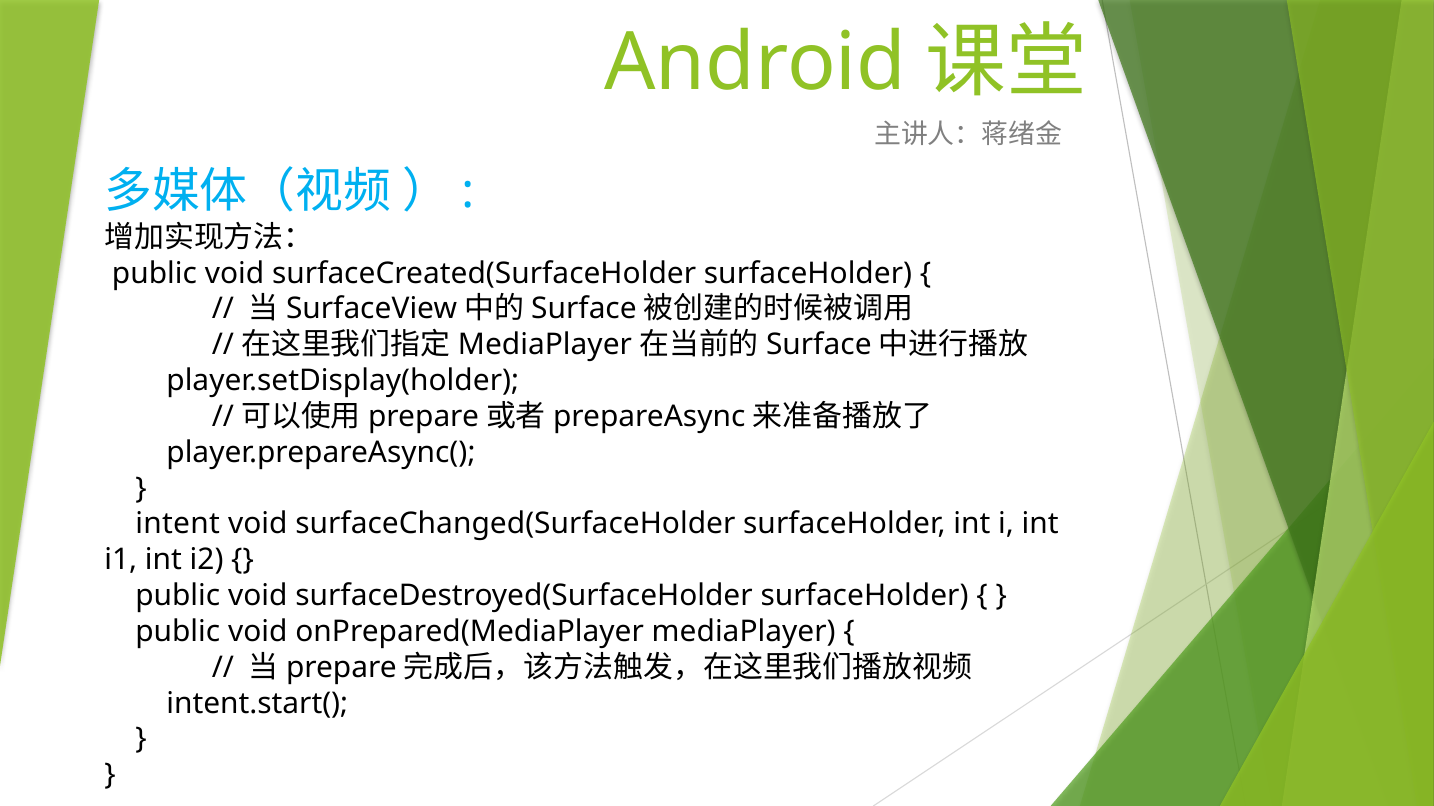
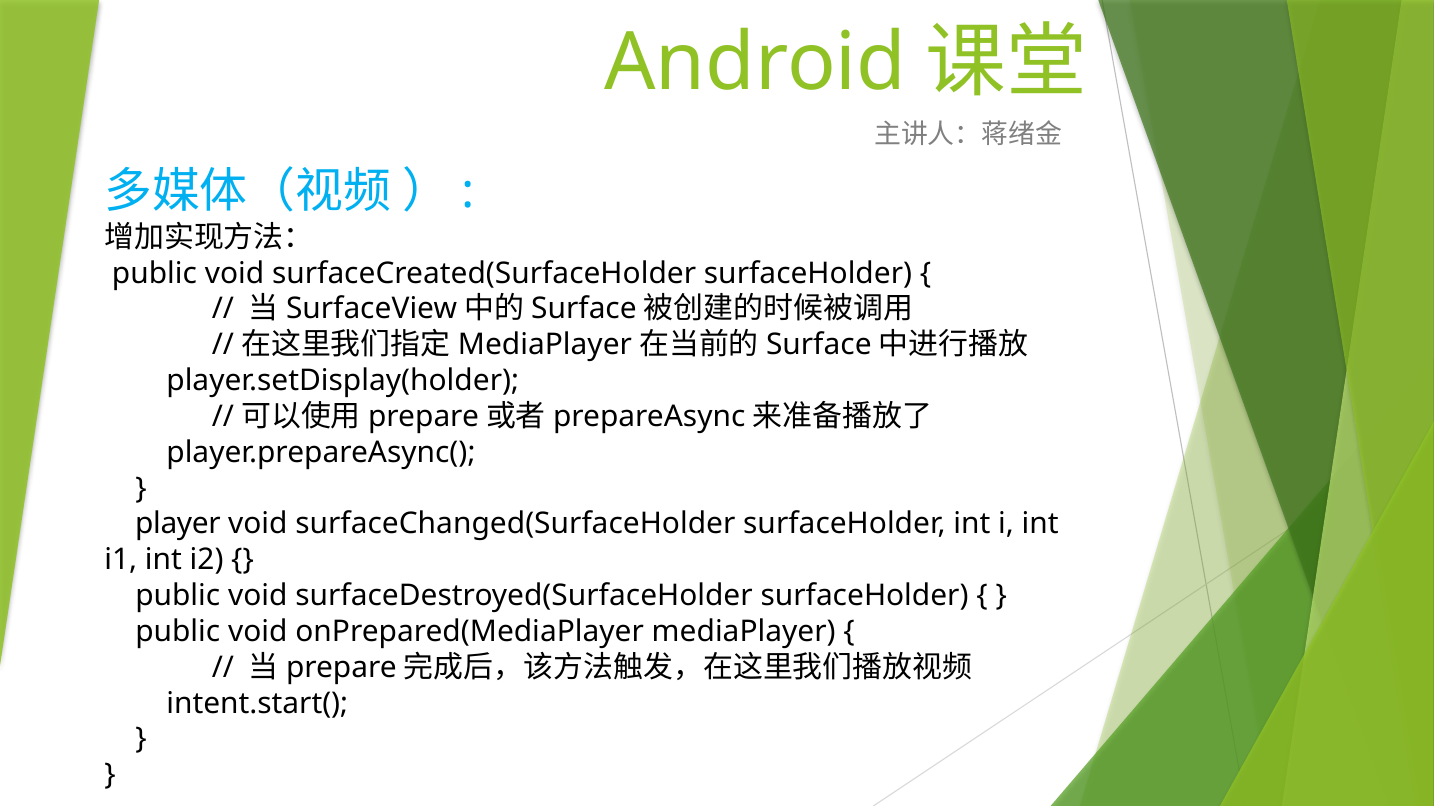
intent: intent -> player (178, 524)
